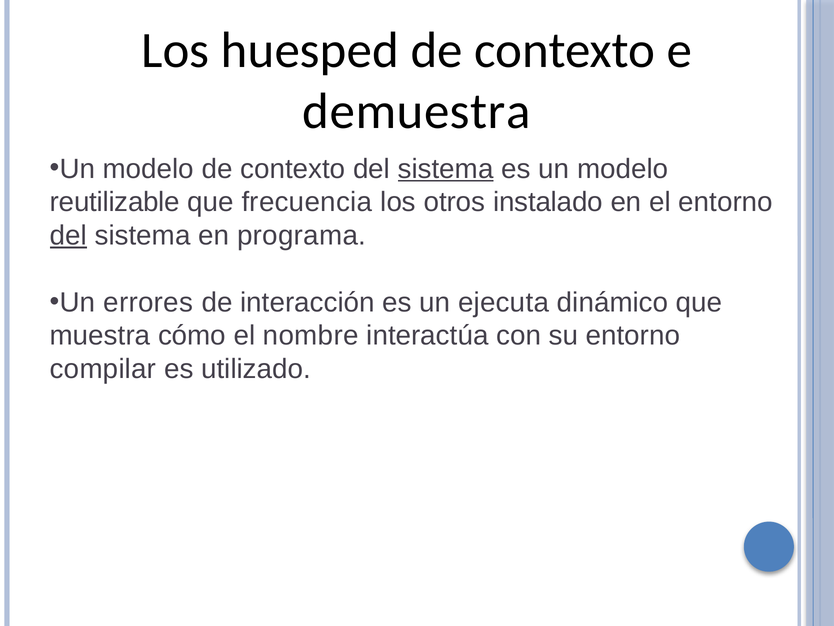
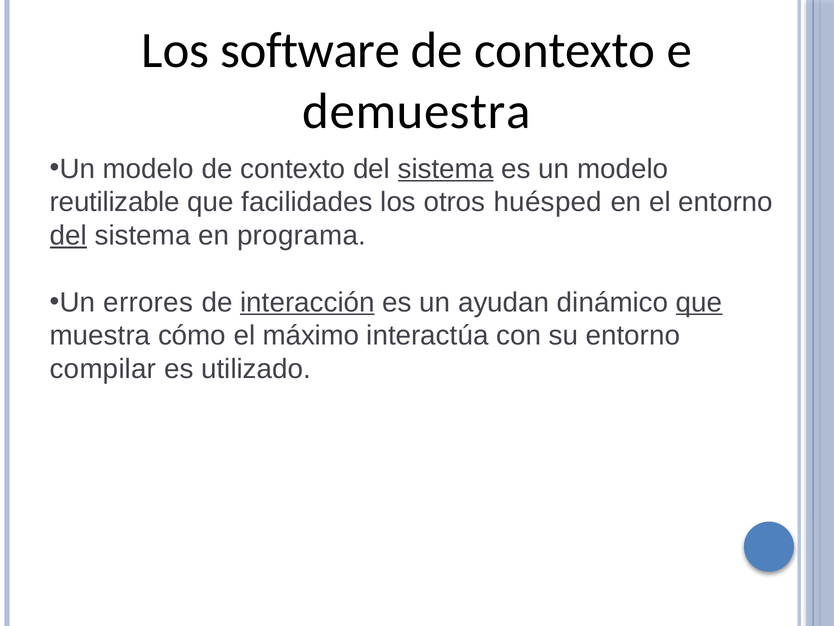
huesped: huesped -> software (310, 50)
frecuencia: frecuencia -> facilidades (307, 202)
instalado: instalado -> huésped (548, 202)
interacción underline: none -> present (307, 302)
ejecuta: ejecuta -> ayudan (504, 302)
que underline: none -> present (699, 302)
nombre: nombre -> máximo (311, 335)
